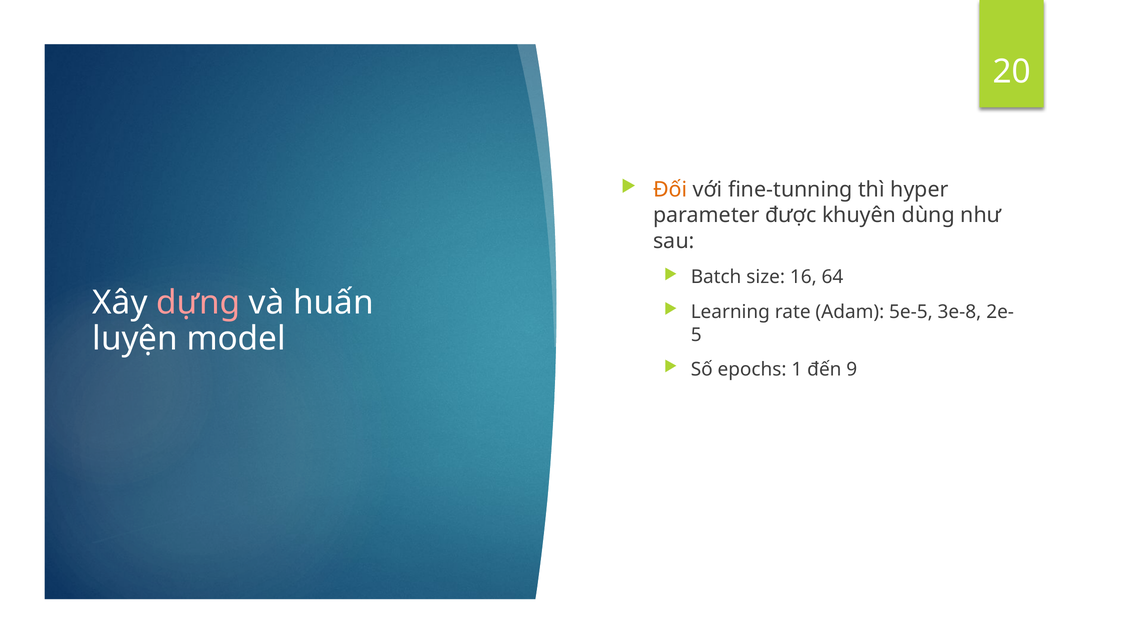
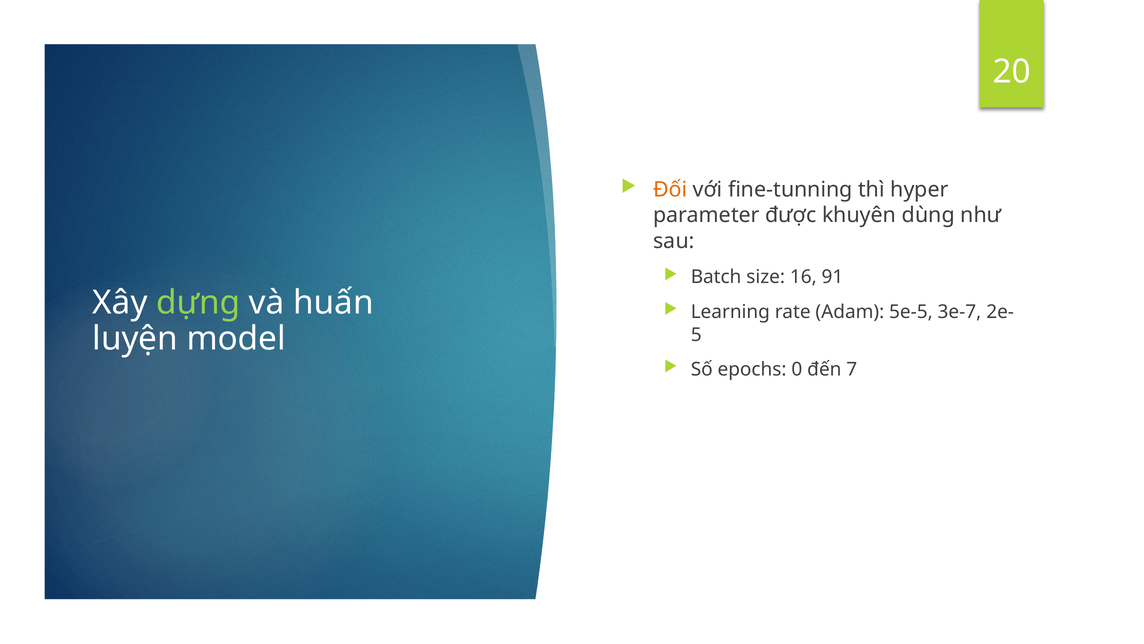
64: 64 -> 91 (832, 277)
dựng colour: pink -> light green (198, 302)
3e-8: 3e-8 -> 3e-7 (959, 312)
1: 1 -> 0 (797, 369)
9: 9 -> 7 (852, 369)
